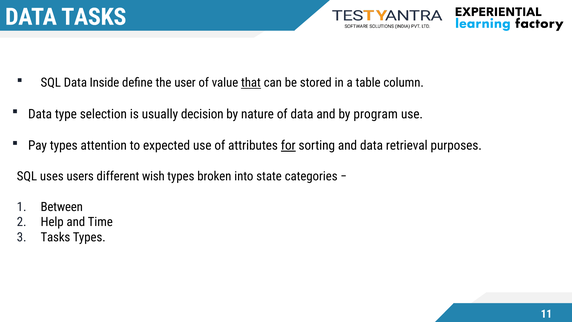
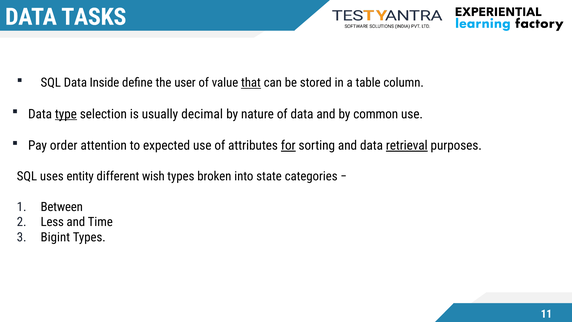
type underline: none -> present (66, 114)
decision: decision -> decimal (202, 114)
program: program -> common (376, 114)
Pay types: types -> order (64, 145)
retrieval underline: none -> present (407, 145)
users: users -> entity (80, 176)
Help: Help -> Less (52, 222)
Tasks: Tasks -> Bigint (55, 237)
